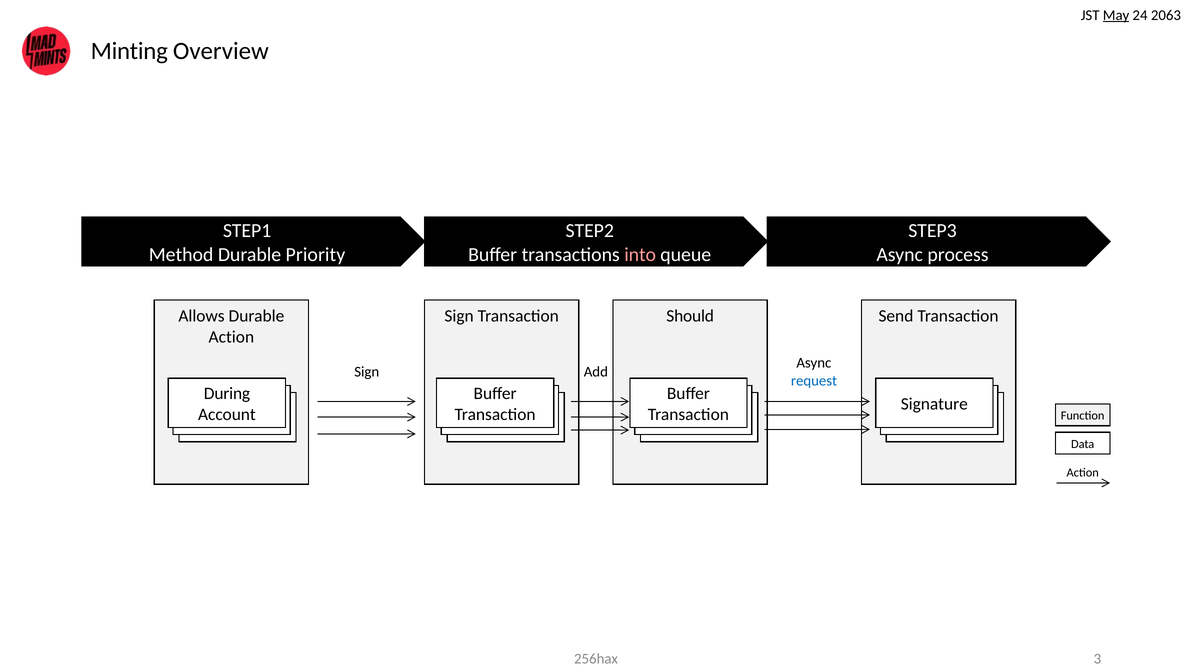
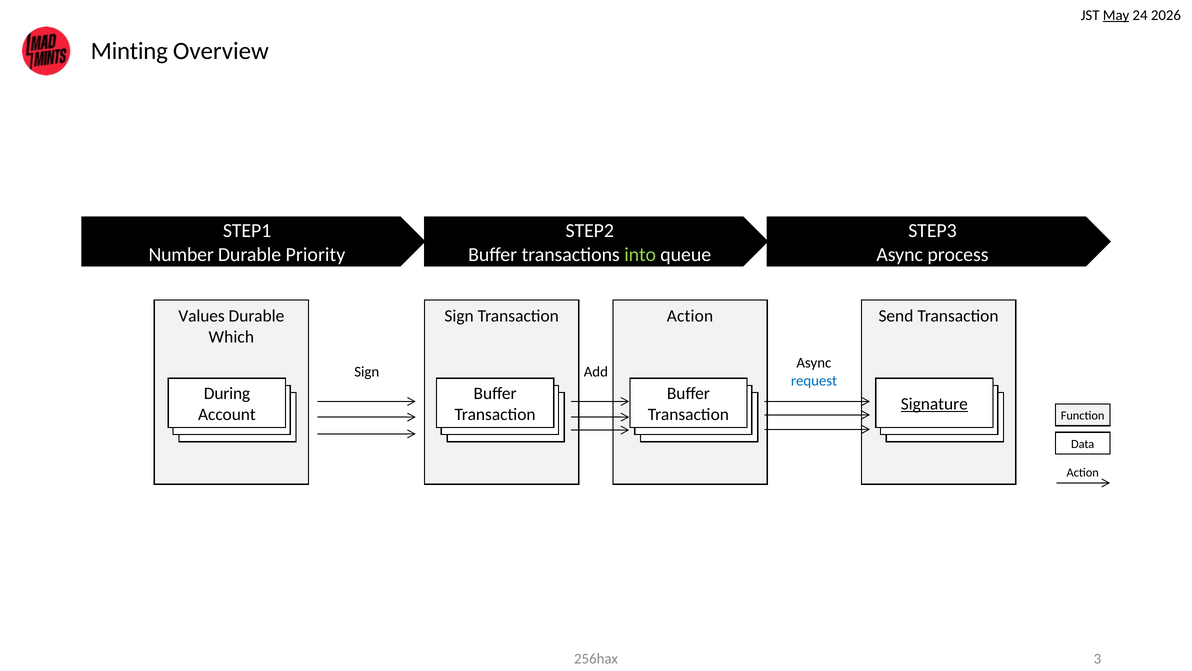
2063: 2063 -> 2026 (1166, 15)
Method: Method -> Number (181, 255)
into colour: pink -> light green (640, 255)
Allows: Allows -> Values (202, 316)
Should: Should -> Action (690, 316)
Action: Action -> Which (231, 337)
Signature underline: none -> present (934, 404)
